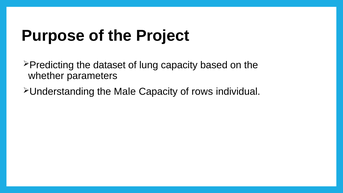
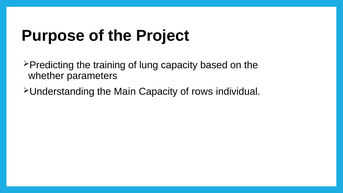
dataset: dataset -> training (109, 65)
Male: Male -> Main (125, 92)
